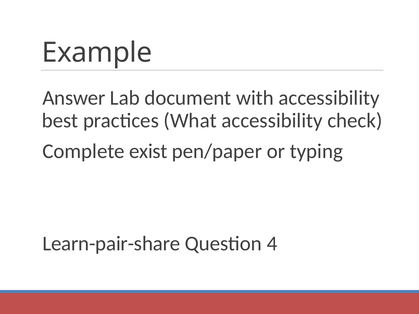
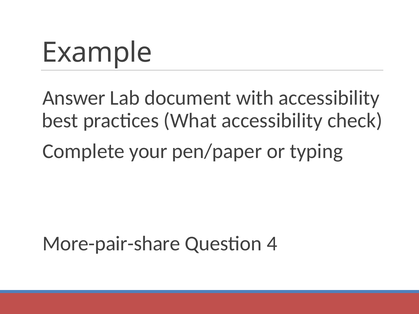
exist: exist -> your (148, 151)
Learn-pair-share: Learn-pair-share -> More-pair-share (111, 244)
